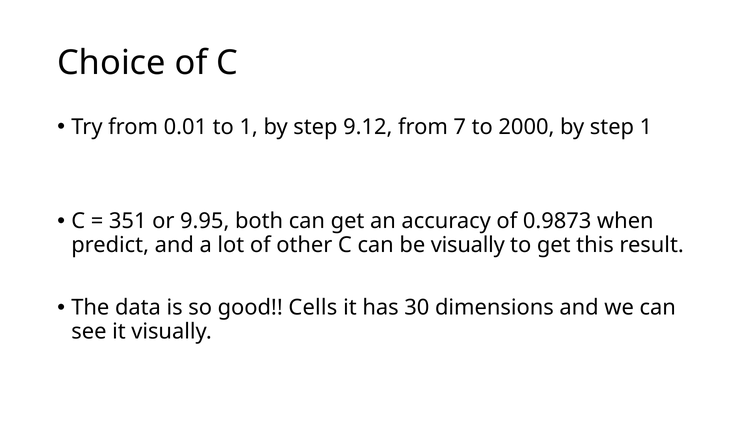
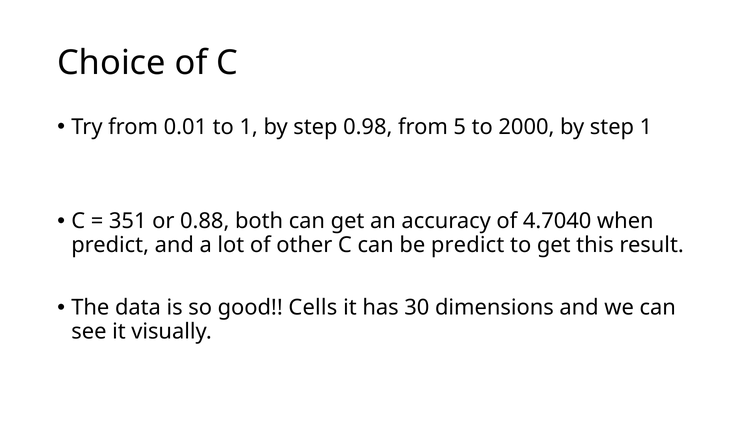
9.12: 9.12 -> 0.98 (368, 127)
7: 7 -> 5 (460, 127)
9.95: 9.95 -> 0.88 (205, 221)
0.9873: 0.9873 -> 4.7040 (557, 221)
be visually: visually -> predict (468, 245)
